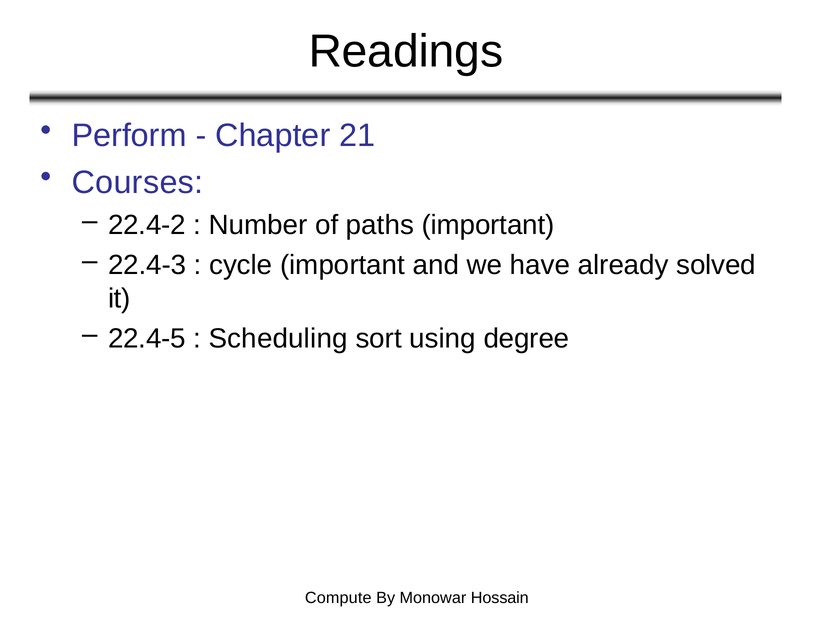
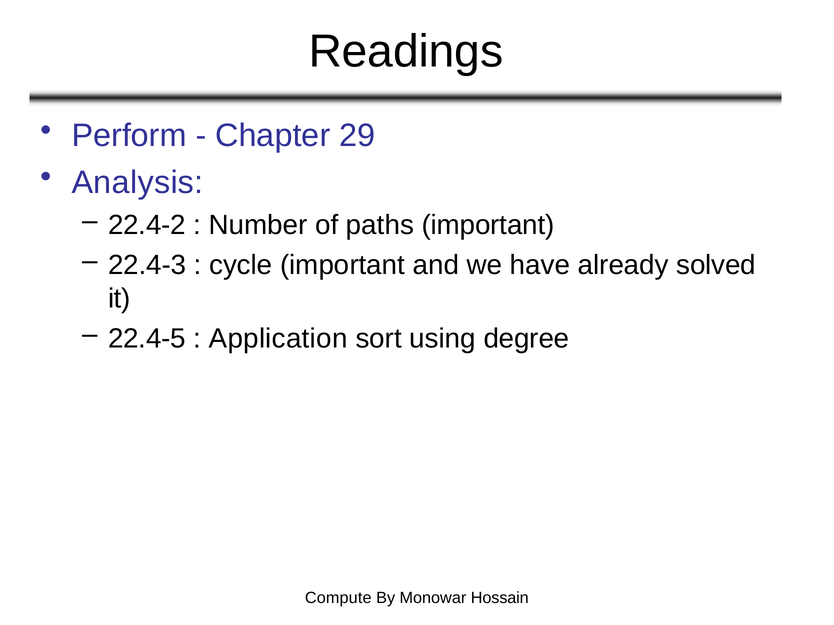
21: 21 -> 29 (357, 136)
Courses: Courses -> Analysis (138, 182)
Scheduling: Scheduling -> Application (278, 339)
